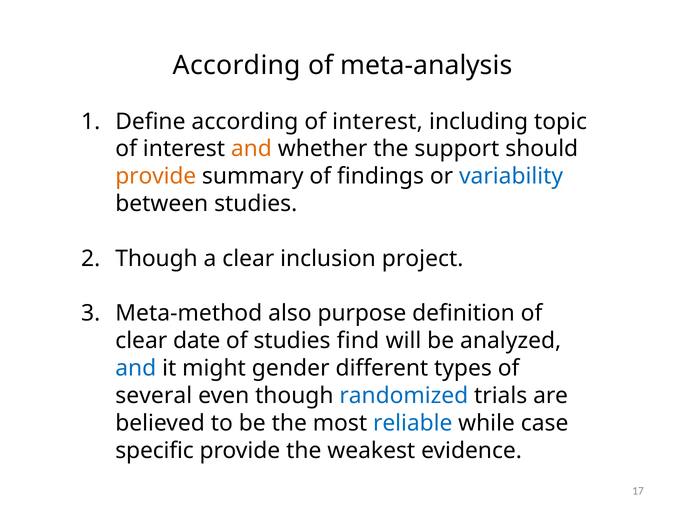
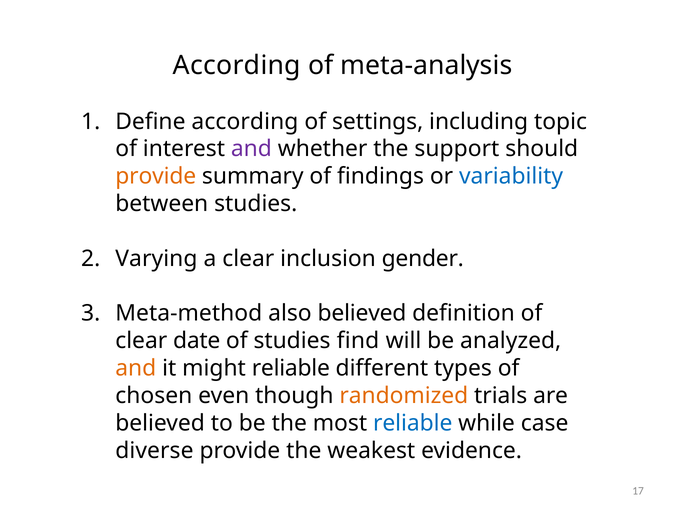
interest: interest -> settings (378, 121)
and colour: orange -> purple (251, 149)
Though: Though -> Varying (156, 258)
project: project -> gender (423, 258)
also purpose: purpose -> believed (362, 313)
and colour: blue -> orange (136, 368)
might gender: gender -> reliable (291, 368)
several: several -> chosen (154, 395)
randomized colour: blue -> orange (404, 395)
specific: specific -> diverse (154, 450)
